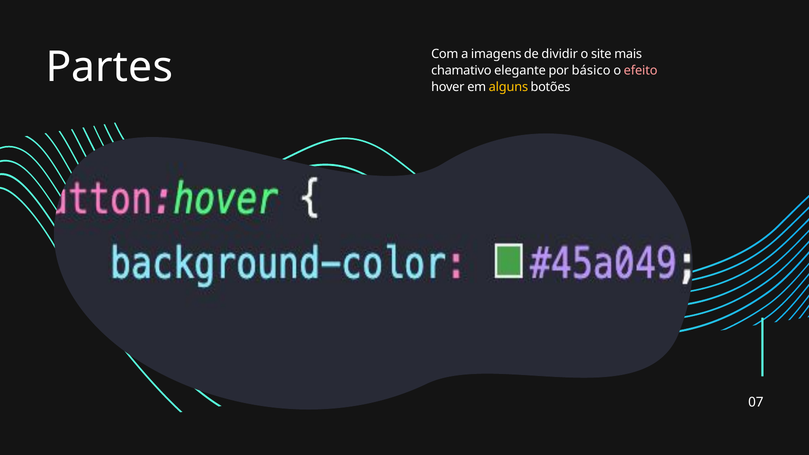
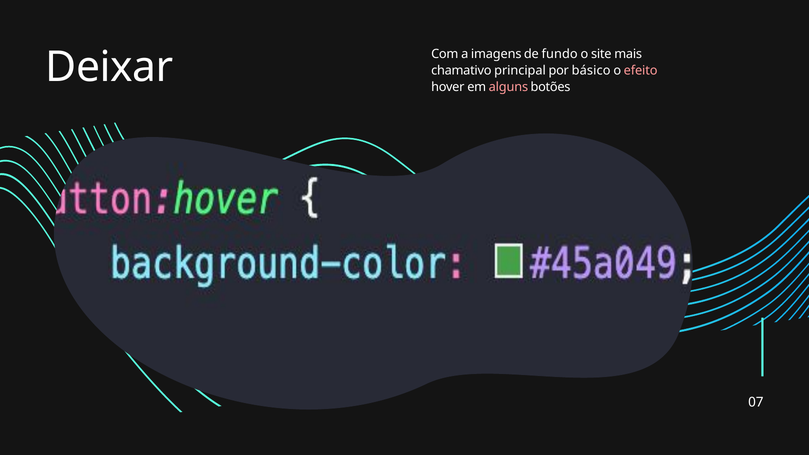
Partes: Partes -> Deixar (109, 67)
dividir: dividir -> fundo (560, 54)
elegante: elegante -> principal (520, 71)
alguns colour: yellow -> pink (508, 87)
